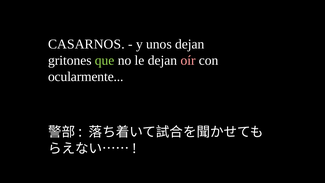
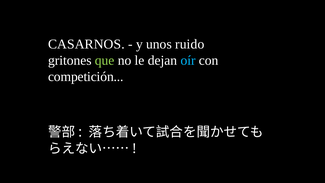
unos dejan: dejan -> ruido (190, 44)
oír colour: pink -> light blue (188, 60)
ocularmente: ocularmente -> competición (86, 77)
